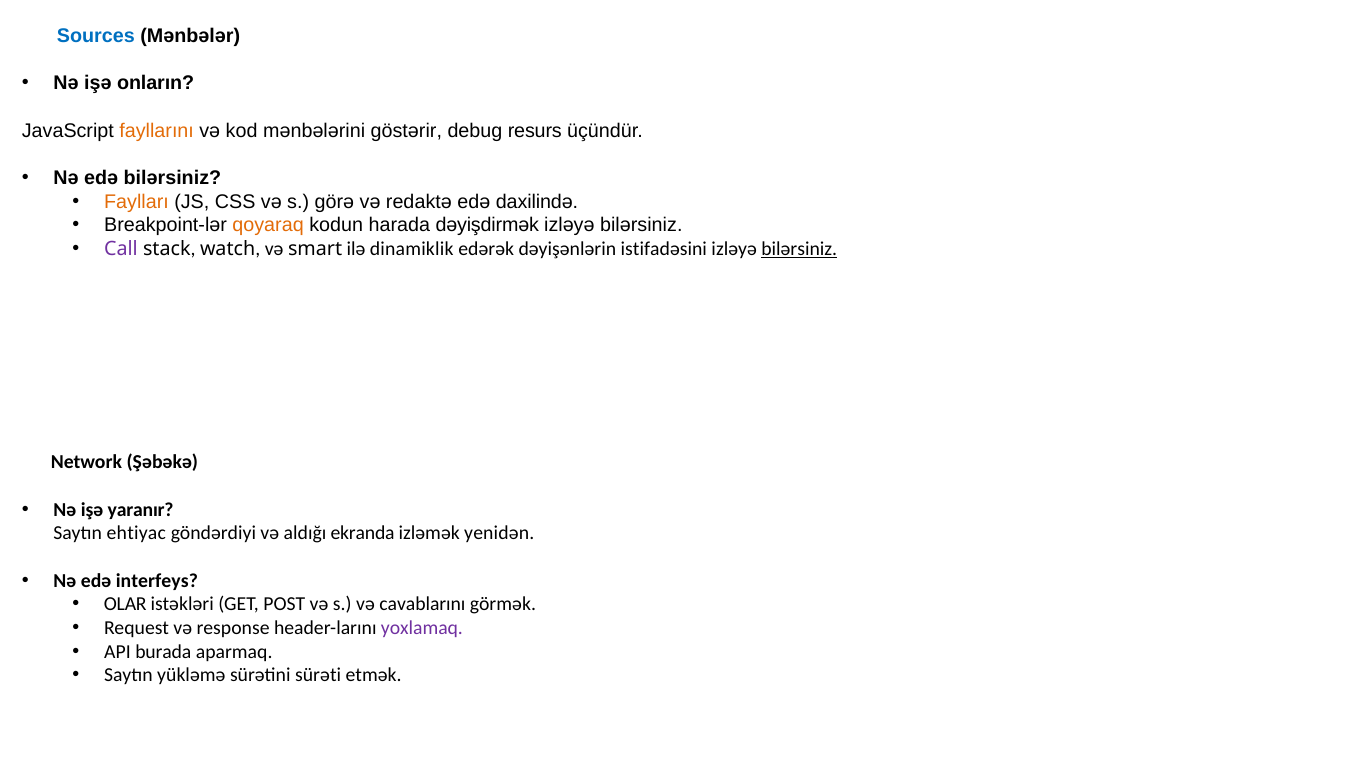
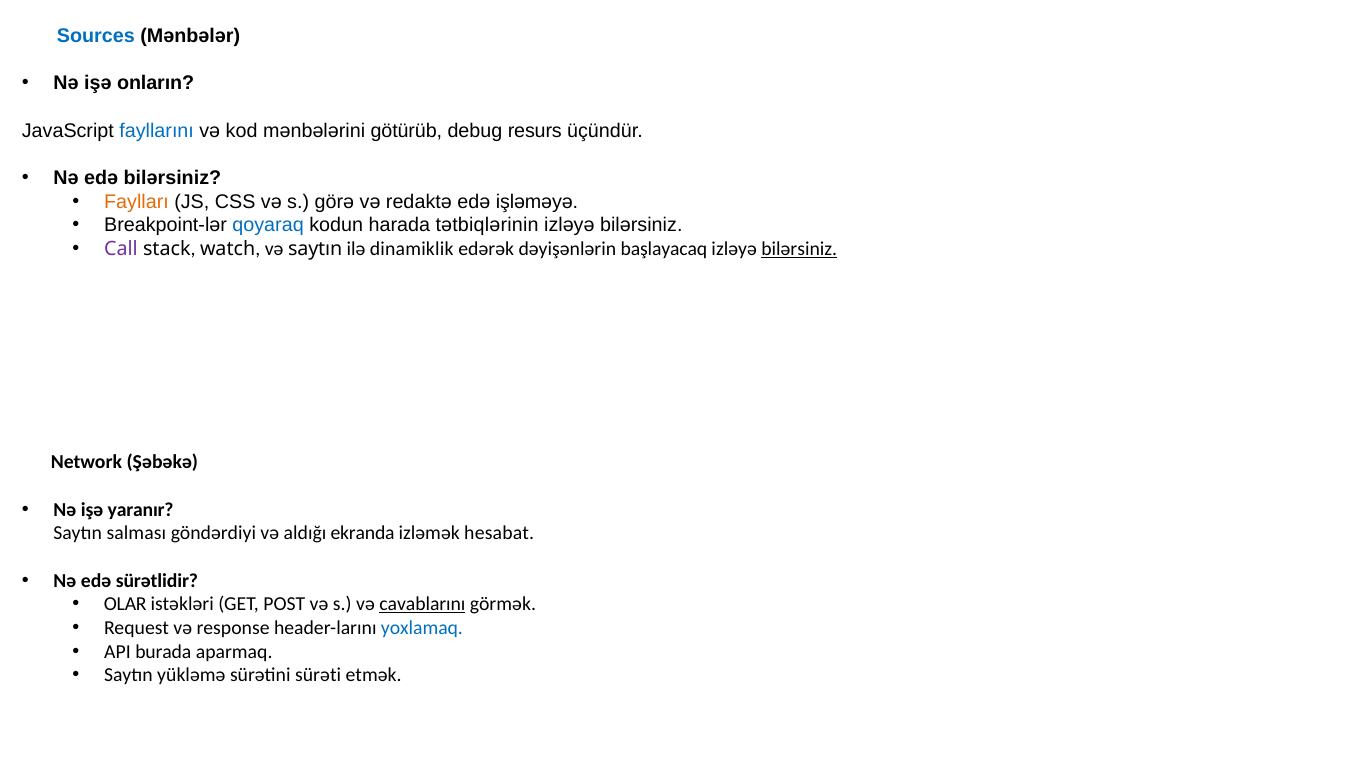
fayllarını colour: orange -> blue (157, 130)
göstərir: göstərir -> götürüb (406, 130)
daxilində: daxilində -> işləməyə (537, 201)
qoyaraq colour: orange -> blue (268, 225)
dəyişdirmək: dəyişdirmək -> tətbiqlərinin (487, 225)
və smart: smart -> saytın (315, 249)
istifadəsini: istifadəsini -> başlayacaq (664, 249)
ehtiyac: ehtiyac -> salması (136, 533)
yenidən: yenidən -> hesabat (499, 533)
interfeys: interfeys -> sürətlidir (157, 580)
cavablarını underline: none -> present (422, 604)
yoxlamaq colour: purple -> blue (422, 628)
